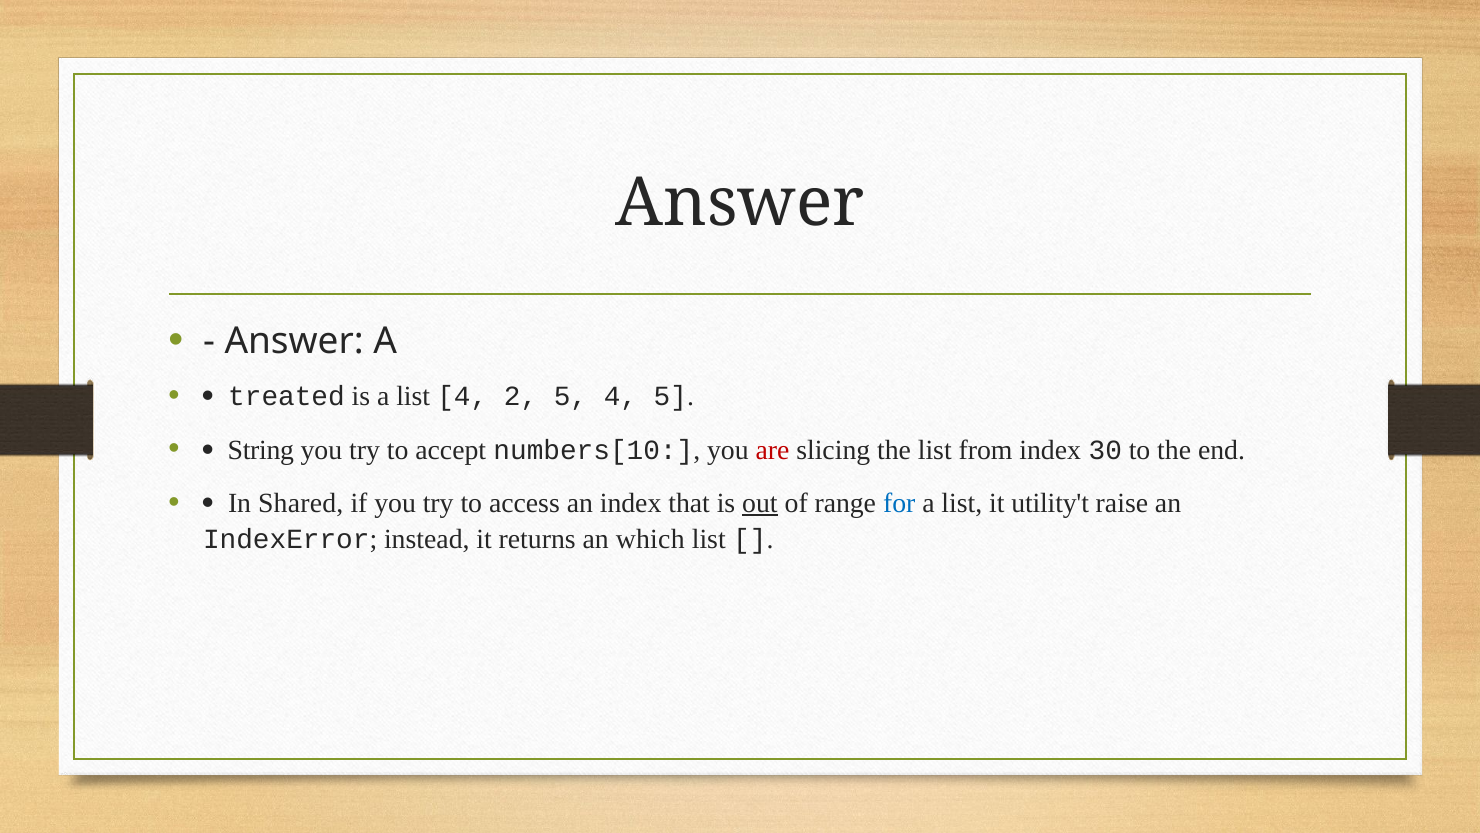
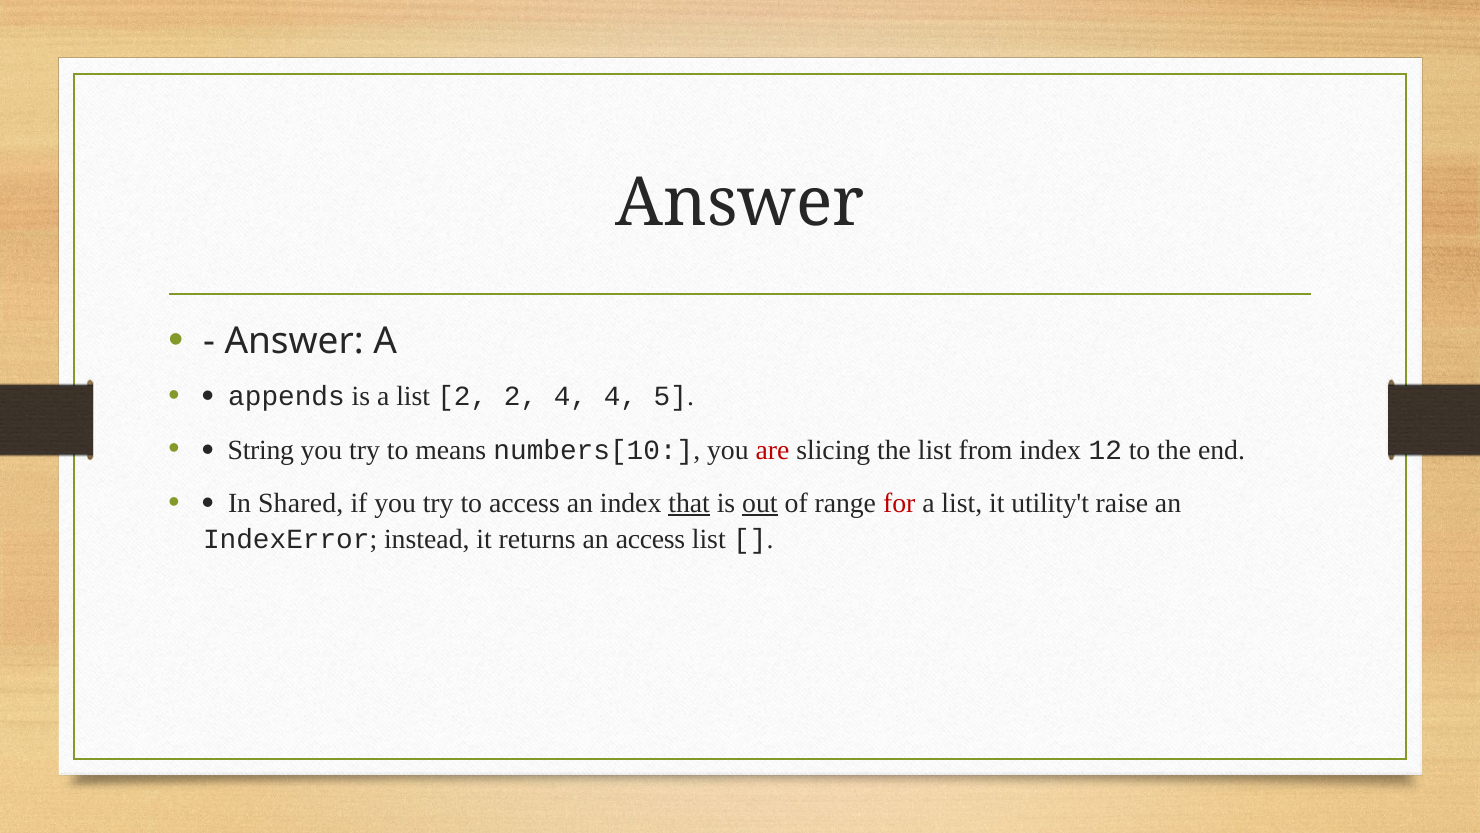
treated: treated -> appends (286, 396)
list 4: 4 -> 2 (462, 396)
2 5: 5 -> 4 (570, 396)
accept: accept -> means (451, 450)
30: 30 -> 12 (1105, 450)
that underline: none -> present (689, 503)
for colour: blue -> red (899, 503)
an which: which -> access (650, 539)
